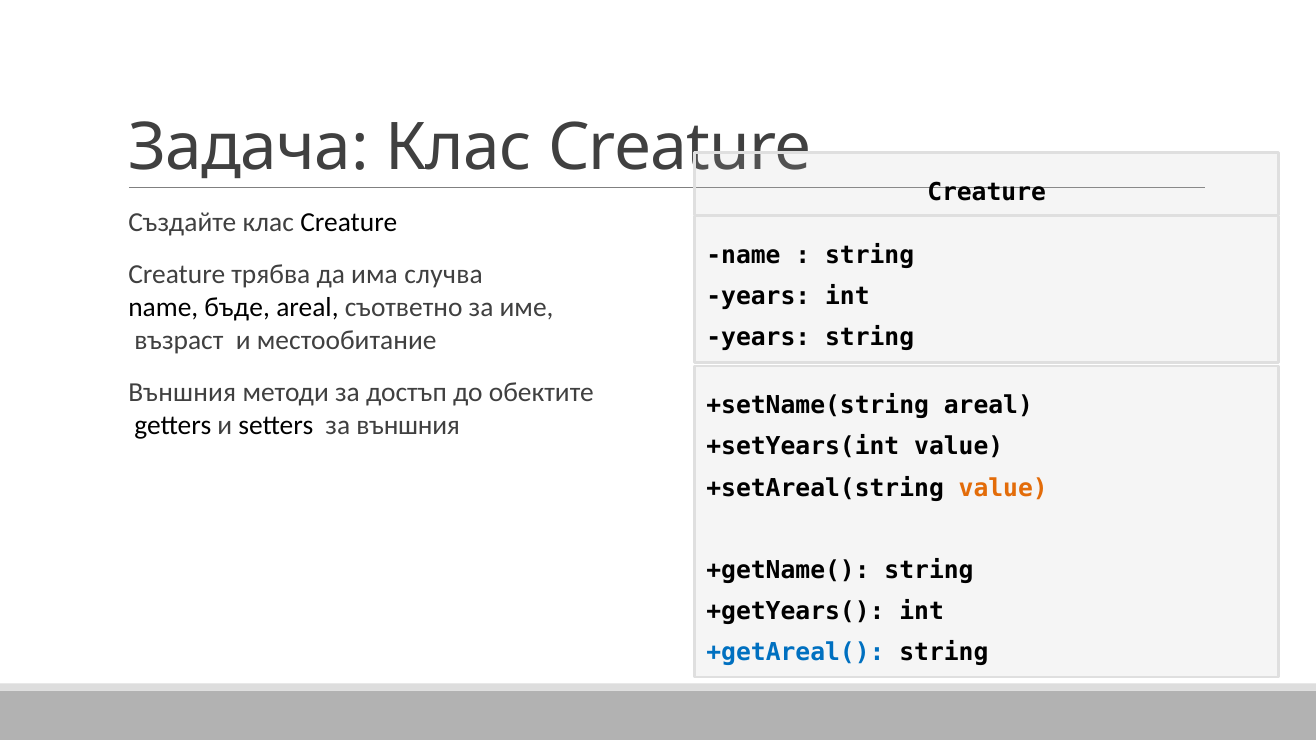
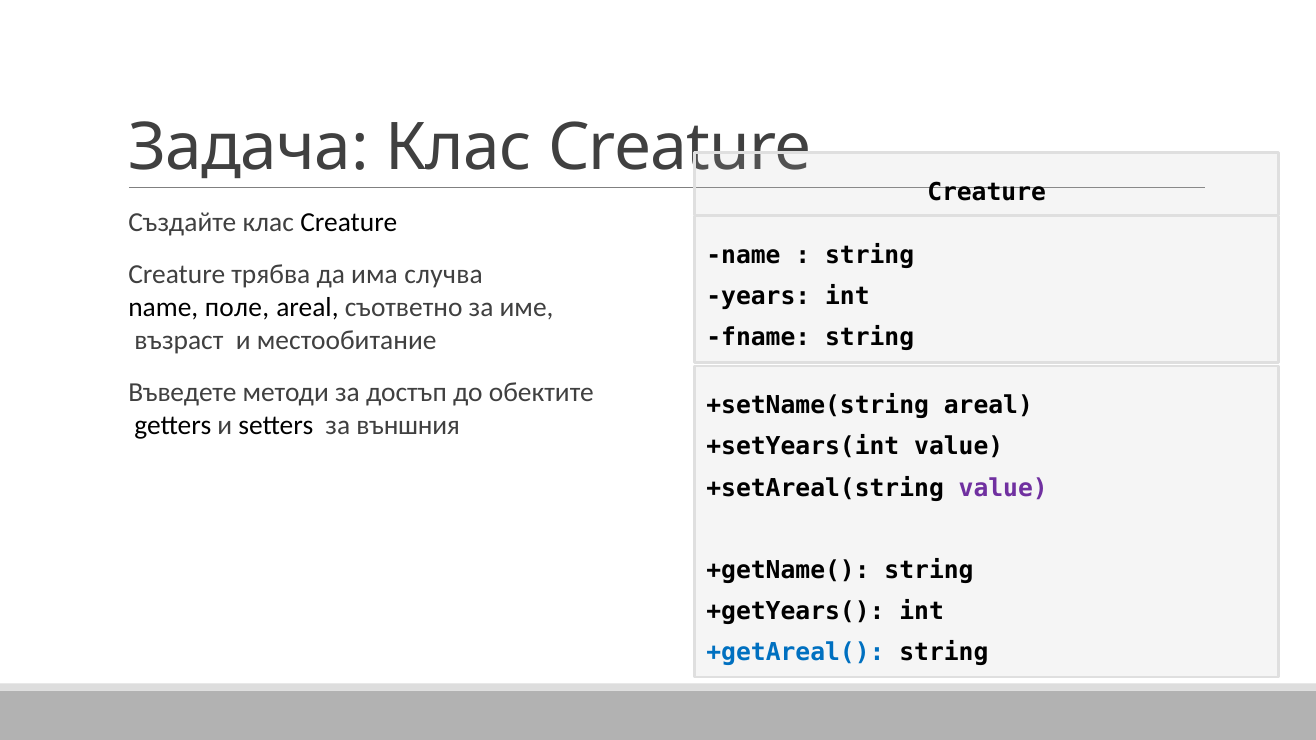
бъде: бъде -> поле (237, 308)
years: years -> fname (758, 338)
Външния: Външния -> Въведете (182, 393)
value colour: orange -> purple (1003, 488)
